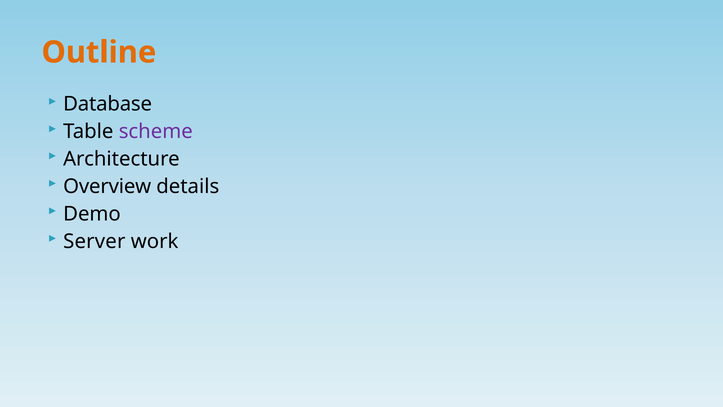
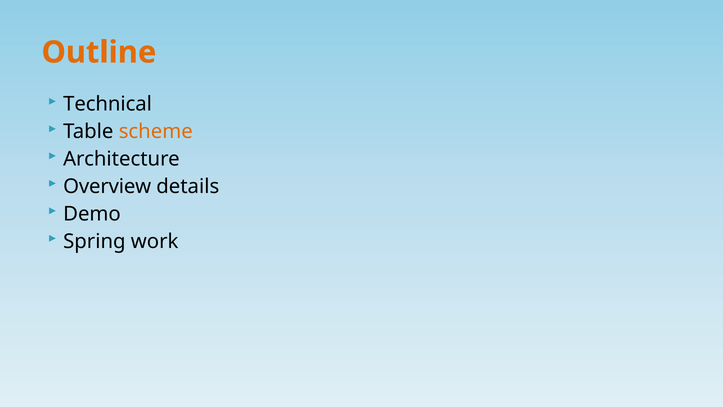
Database: Database -> Technical (108, 104)
scheme colour: purple -> orange (156, 132)
Server: Server -> Spring (94, 241)
